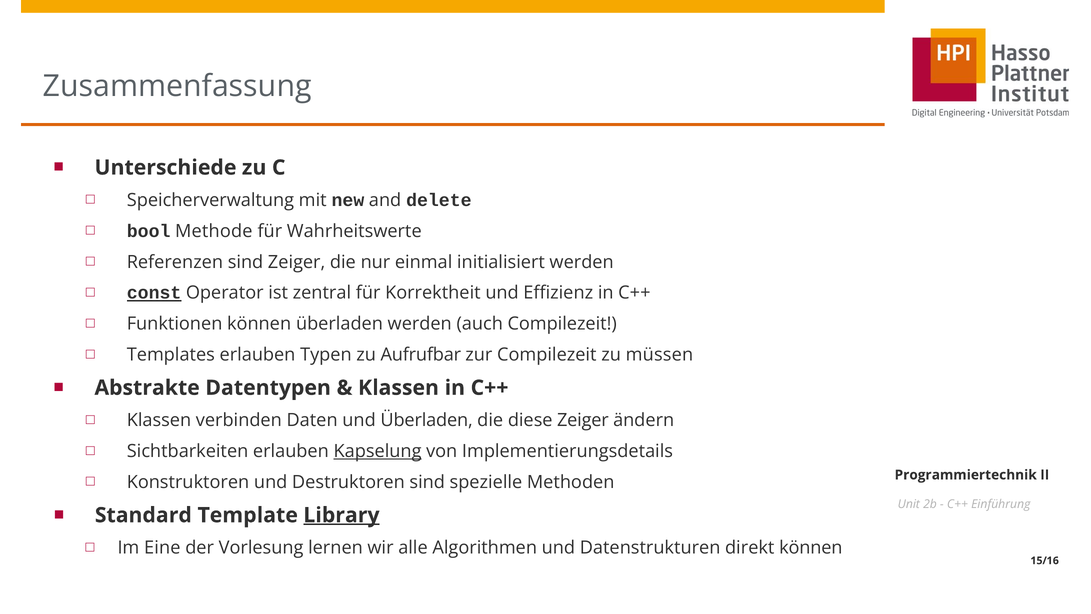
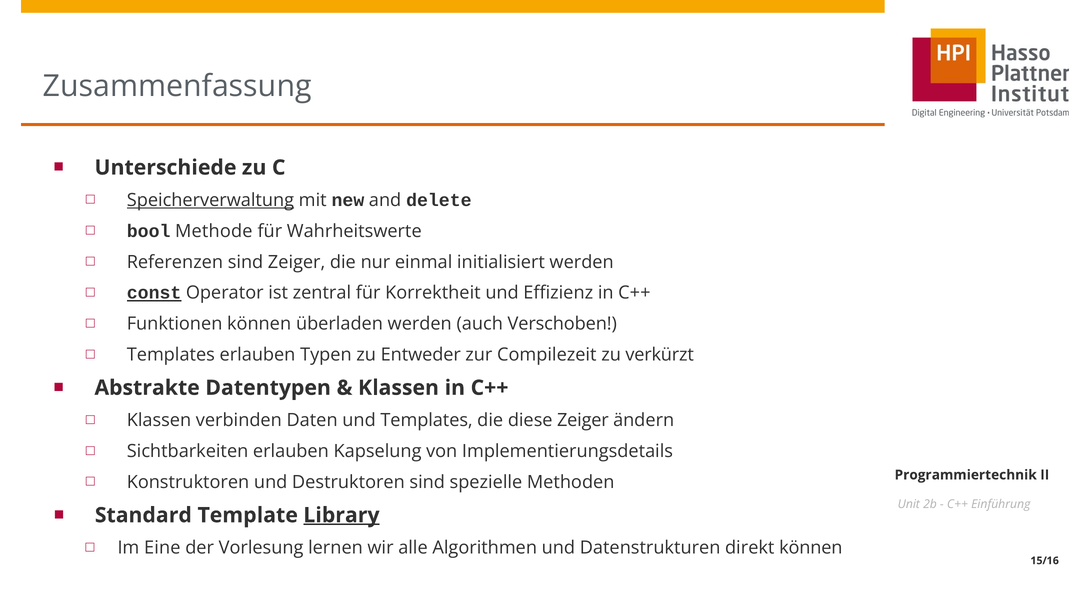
Speicherverwaltung underline: none -> present (210, 200)
auch Compilezeit: Compilezeit -> Verschoben (562, 324)
Aufrufbar: Aufrufbar -> Entweder (421, 355)
müssen: müssen -> verkürzt (660, 355)
und Überladen: Überladen -> Templates (427, 420)
Kapselung underline: present -> none (378, 451)
